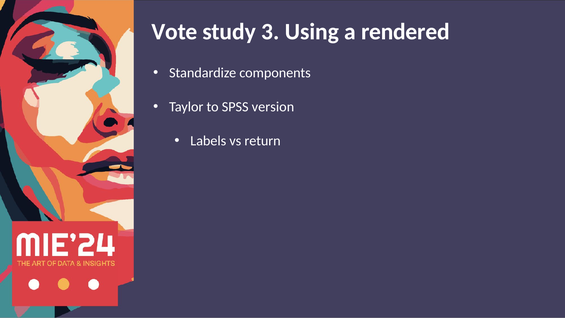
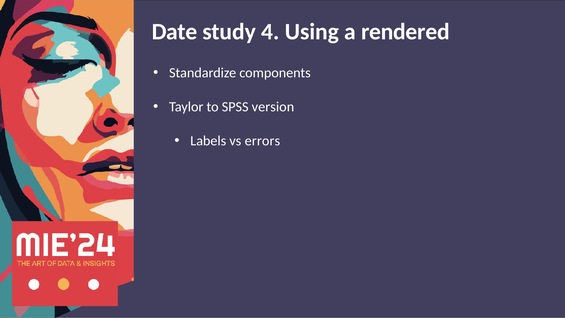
Vote: Vote -> Date (175, 32)
3: 3 -> 4 (270, 32)
return: return -> errors (262, 141)
